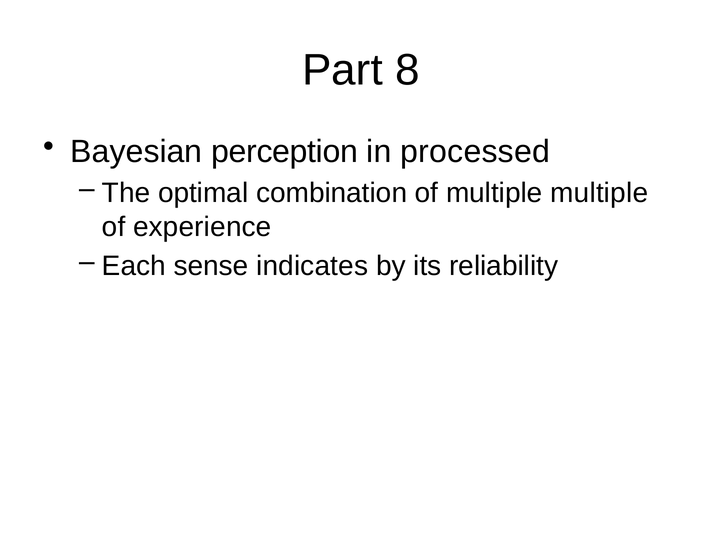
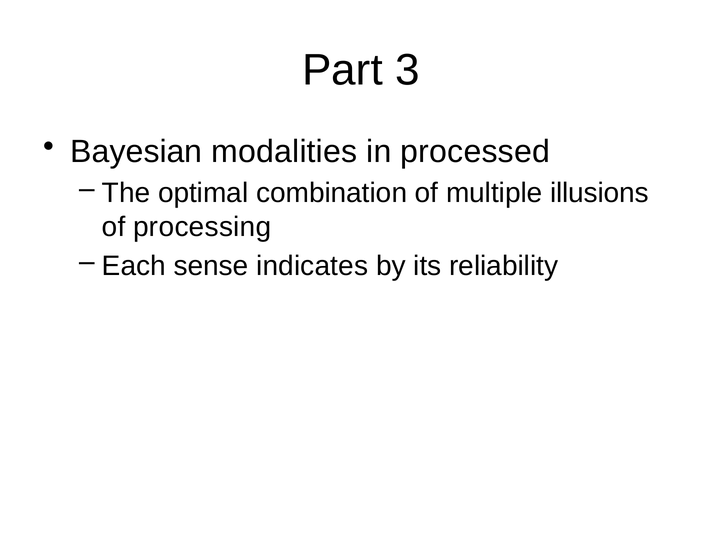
8: 8 -> 3 (407, 70)
perception: perception -> modalities (284, 151)
multiple multiple: multiple -> illusions (599, 193)
experience: experience -> processing (202, 227)
